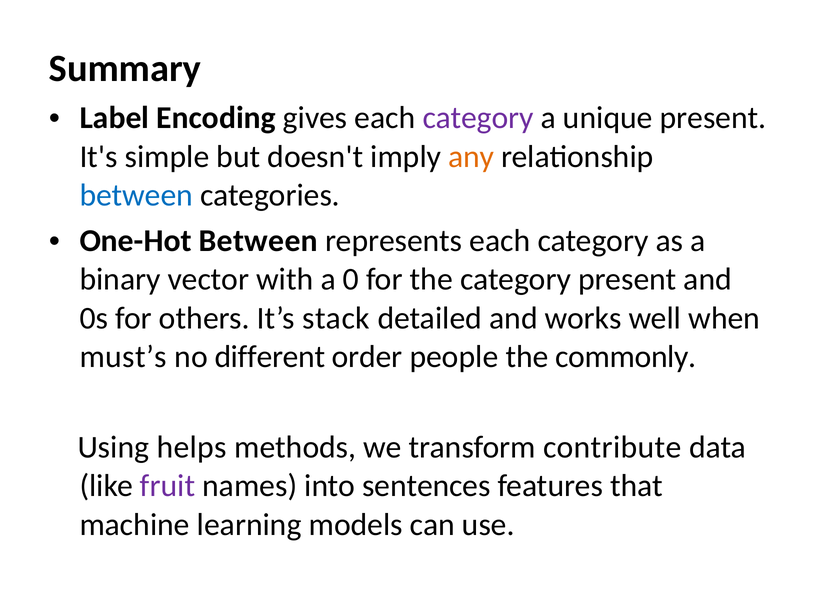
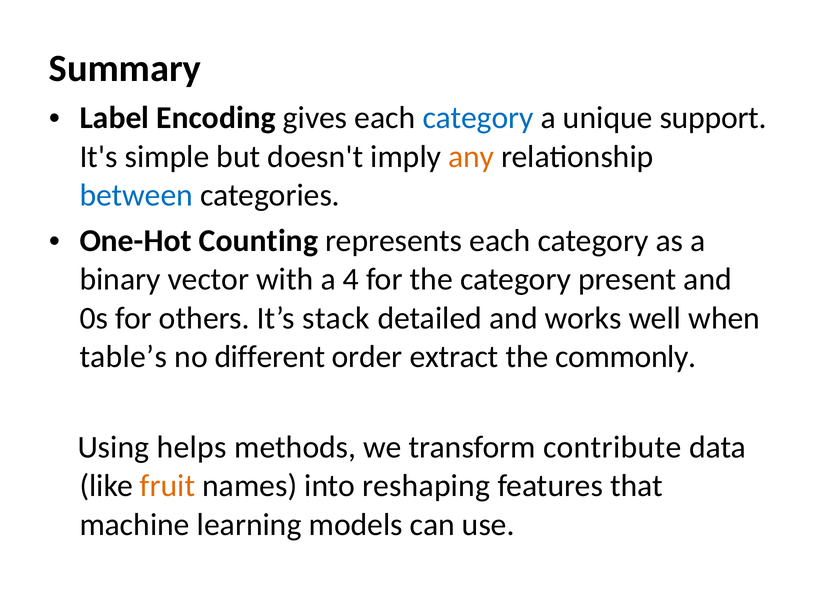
category colour: purple -> blue (478, 118)
unique present: present -> support (713, 118)
One-Hot Between: Between -> Counting (258, 241)
0: 0 -> 4 (351, 279)
must’s: must’s -> table’s (123, 357)
people: people -> extract (454, 357)
fruit colour: purple -> orange (168, 486)
sentences: sentences -> reshaping (426, 486)
